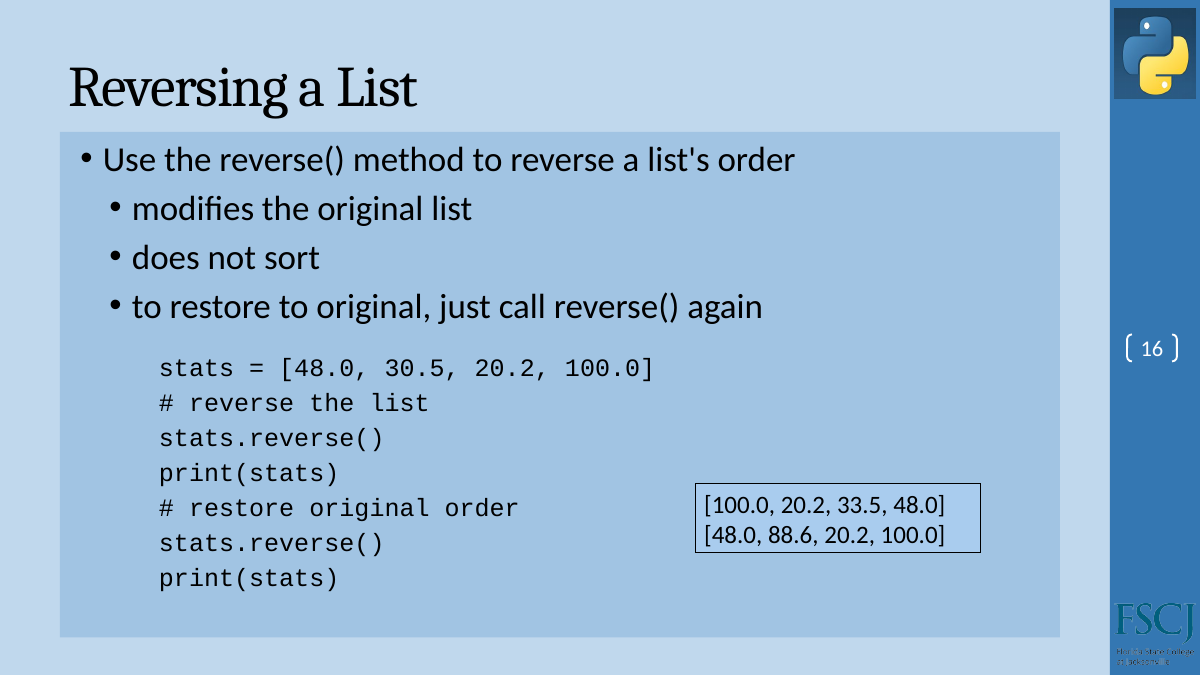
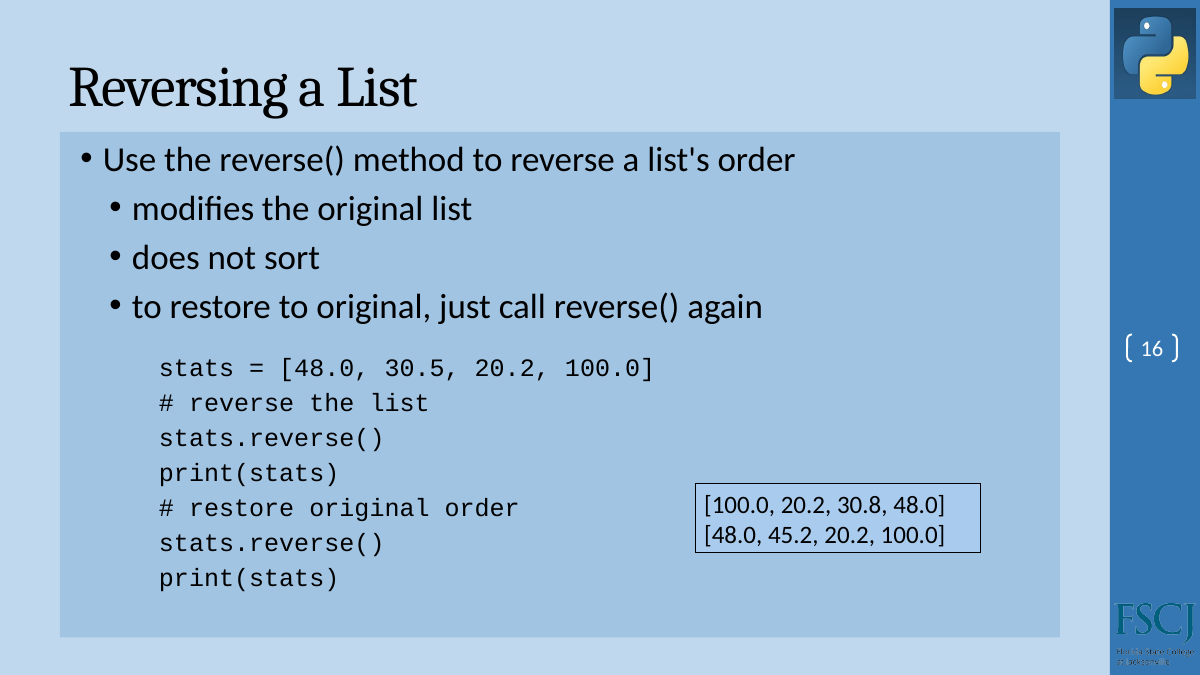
33.5: 33.5 -> 30.8 (862, 505)
88.6: 88.6 -> 45.2 (793, 535)
